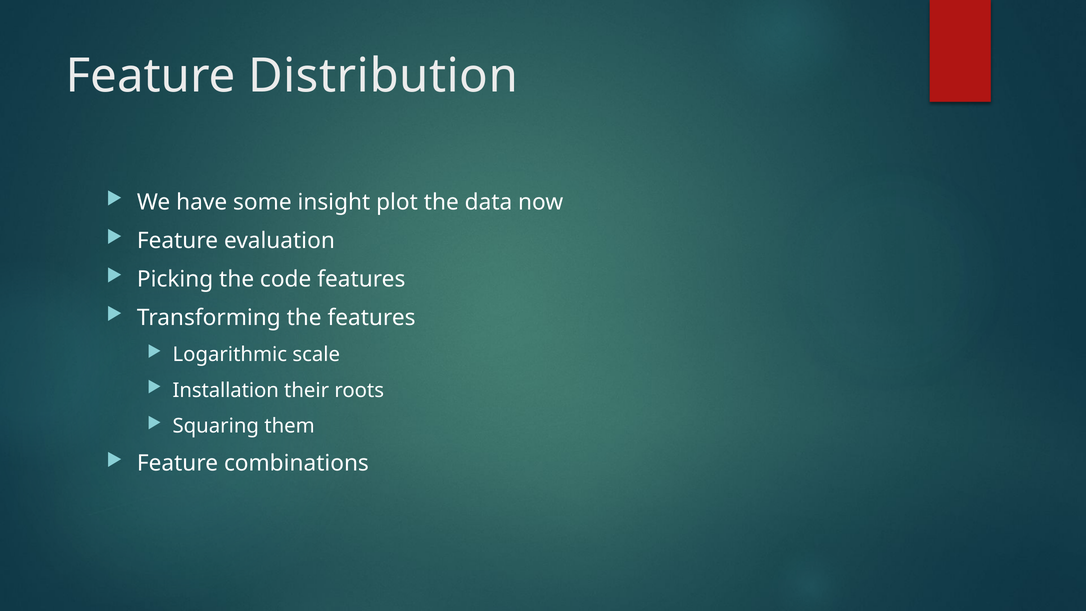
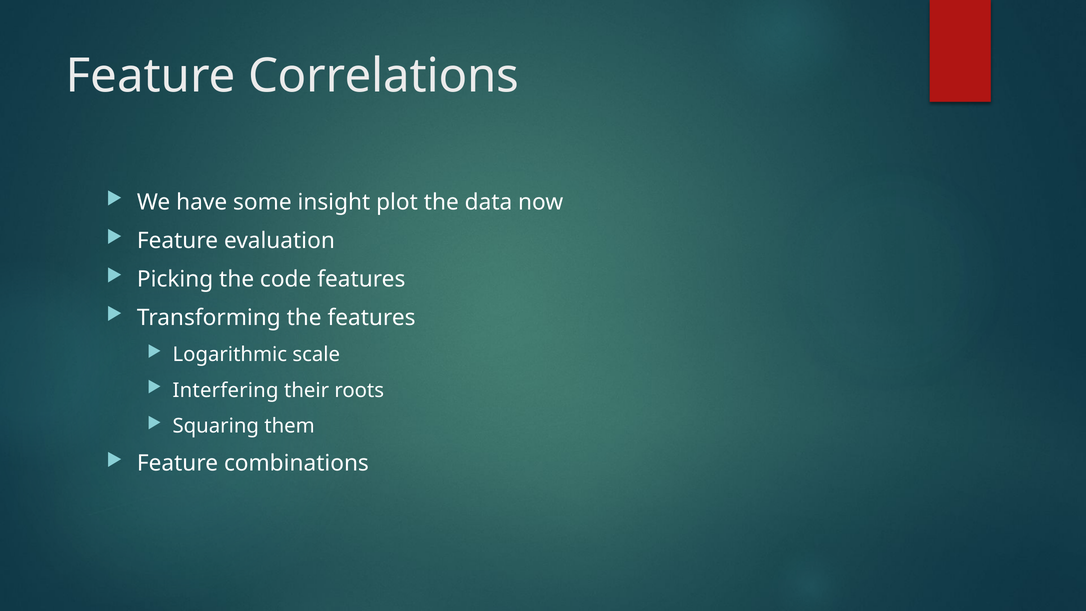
Distribution: Distribution -> Correlations (383, 76)
Installation: Installation -> Interfering (226, 390)
